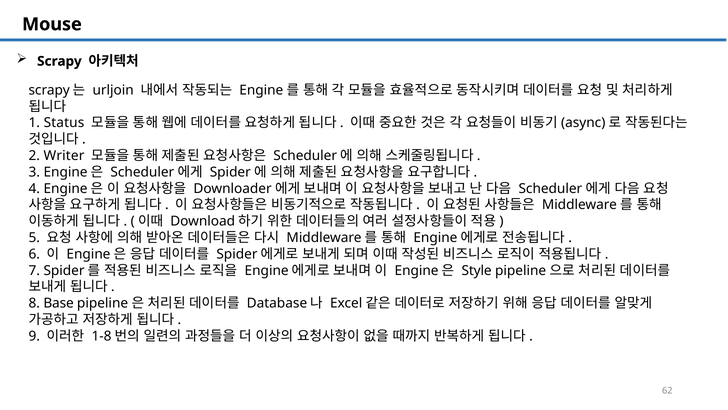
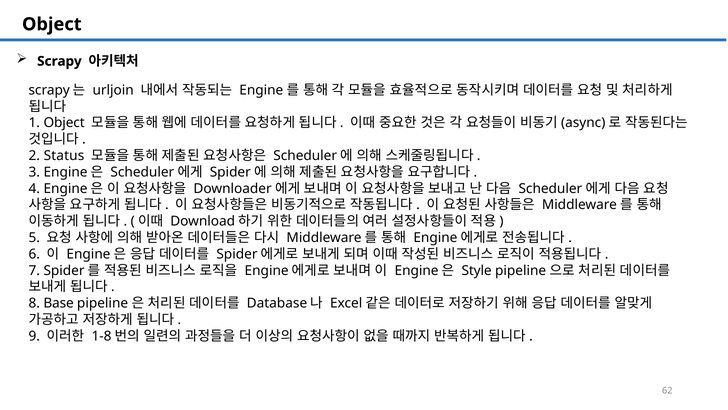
Mouse: Mouse -> Object (52, 24)
1 Status: Status -> Object (64, 123)
Writer: Writer -> Status (64, 156)
